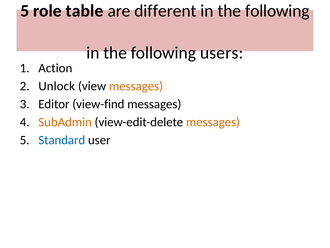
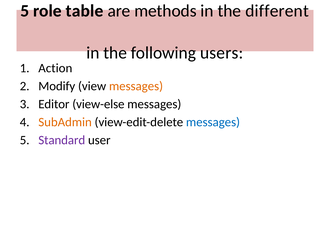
different: different -> methods (165, 11)
following: following -> different (277, 11)
Unlock: Unlock -> Modify (57, 86)
view-find: view-find -> view-else (98, 104)
messages colour: orange -> blue (213, 122)
Standard colour: blue -> purple (62, 140)
